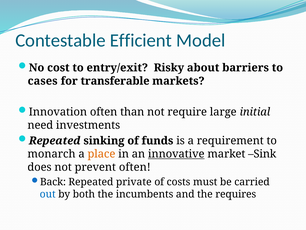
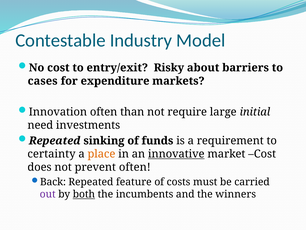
Efficient: Efficient -> Industry (141, 40)
transferable: transferable -> expenditure (115, 81)
monarch: monarch -> certainty (51, 154)
market Sink: Sink -> Cost (262, 154)
private: private -> feature (134, 182)
out colour: blue -> purple (48, 194)
both underline: none -> present (84, 194)
requires: requires -> winners (236, 194)
